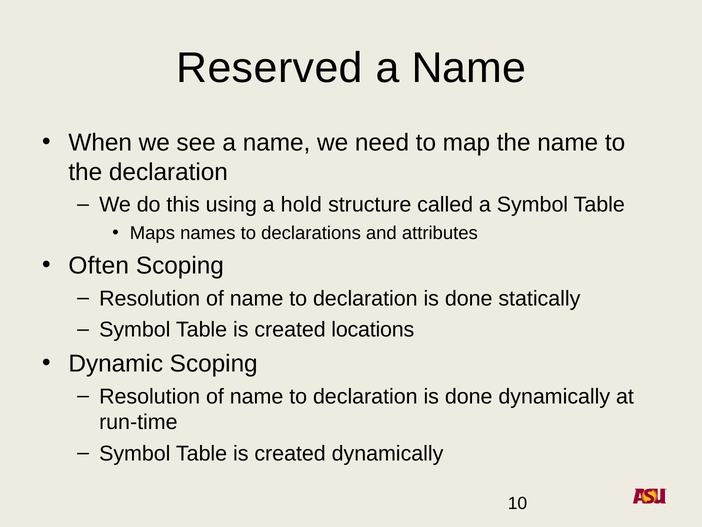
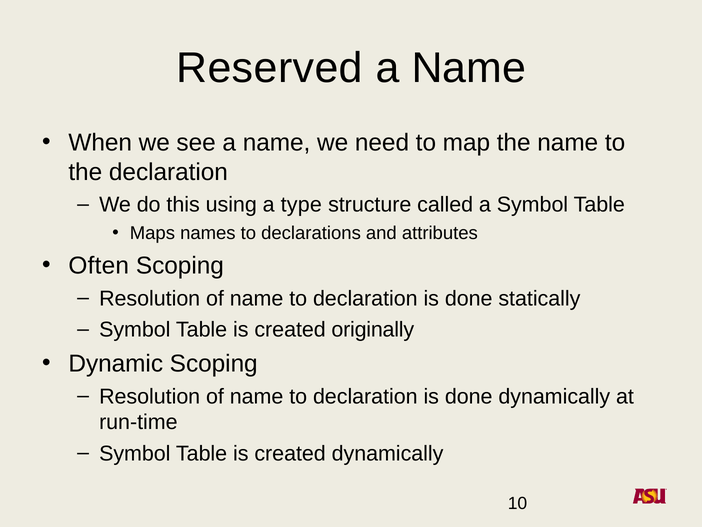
hold: hold -> type (301, 205)
locations: locations -> originally (373, 329)
